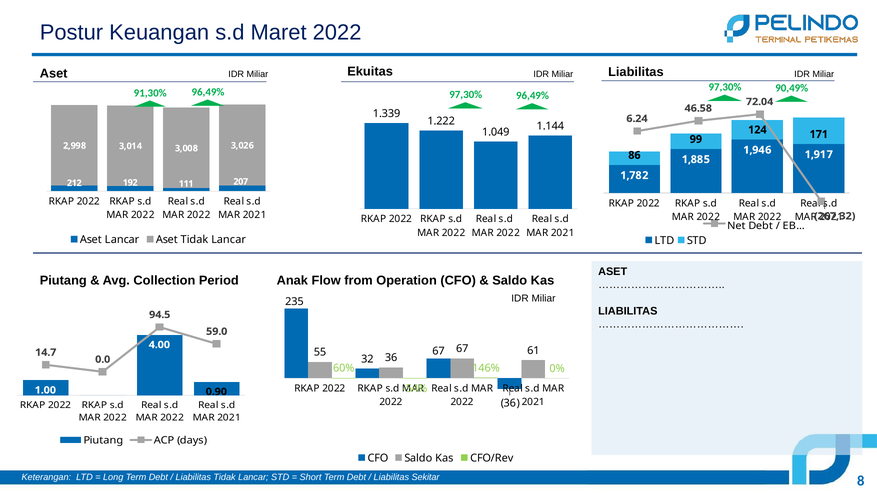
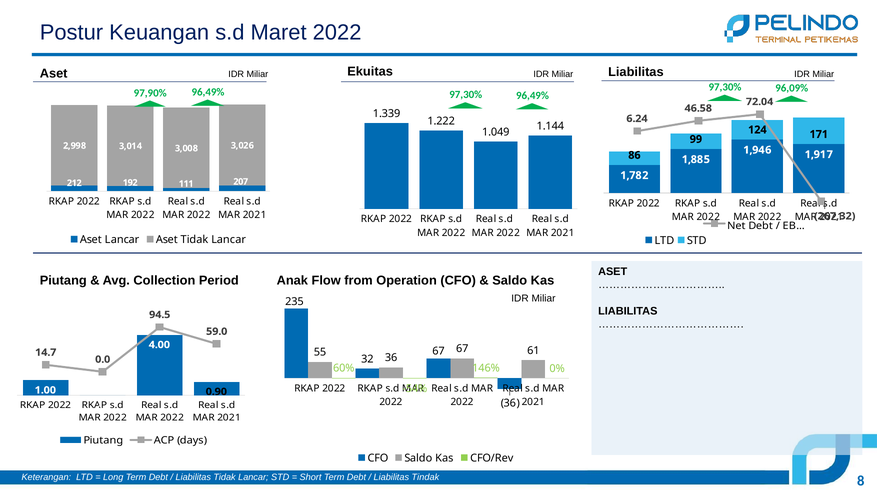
90,49%: 90,49% -> 96,09% (792, 88)
91,30%: 91,30% -> 97,90% (150, 93)
Sekitar: Sekitar -> Tindak (425, 477)
